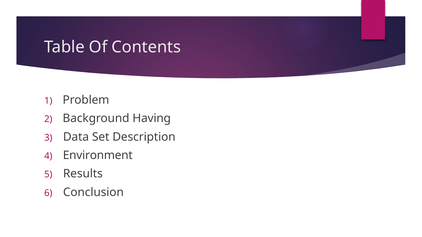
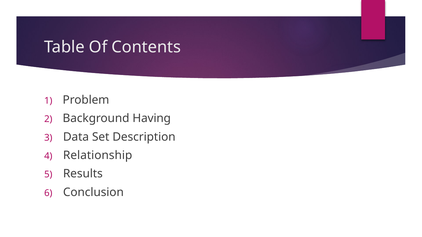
Environment: Environment -> Relationship (98, 156)
